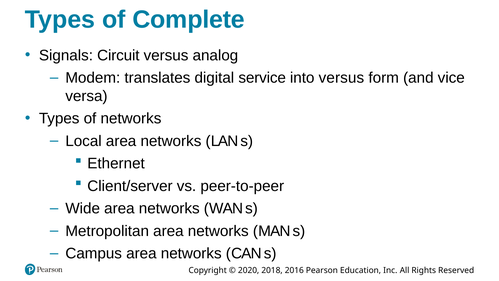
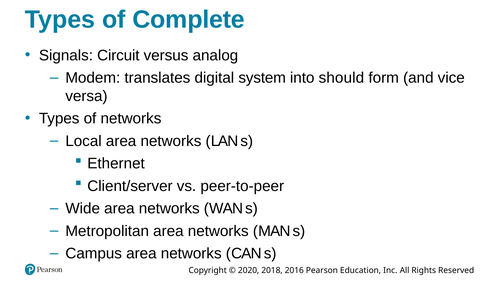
service: service -> system (262, 78)
into versus: versus -> should (341, 78)
